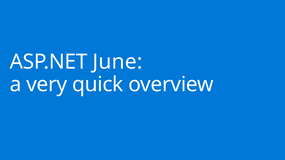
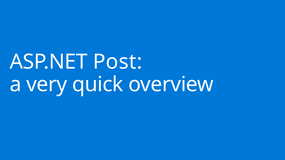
June: June -> Post (118, 62)
